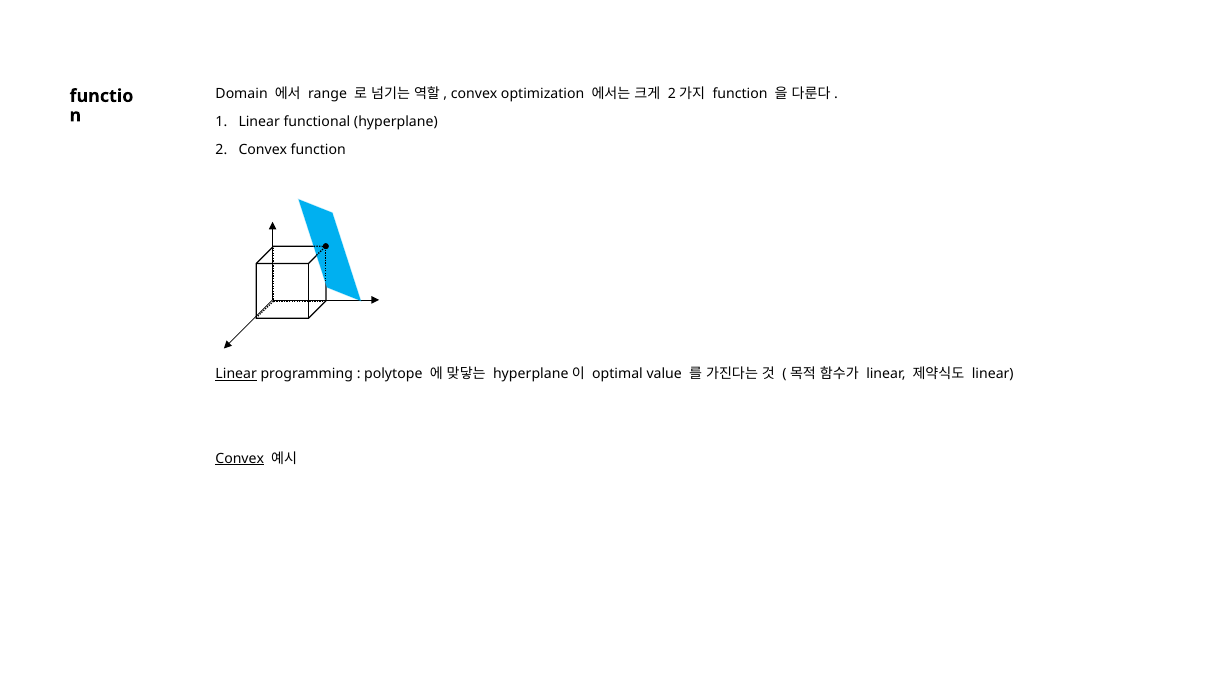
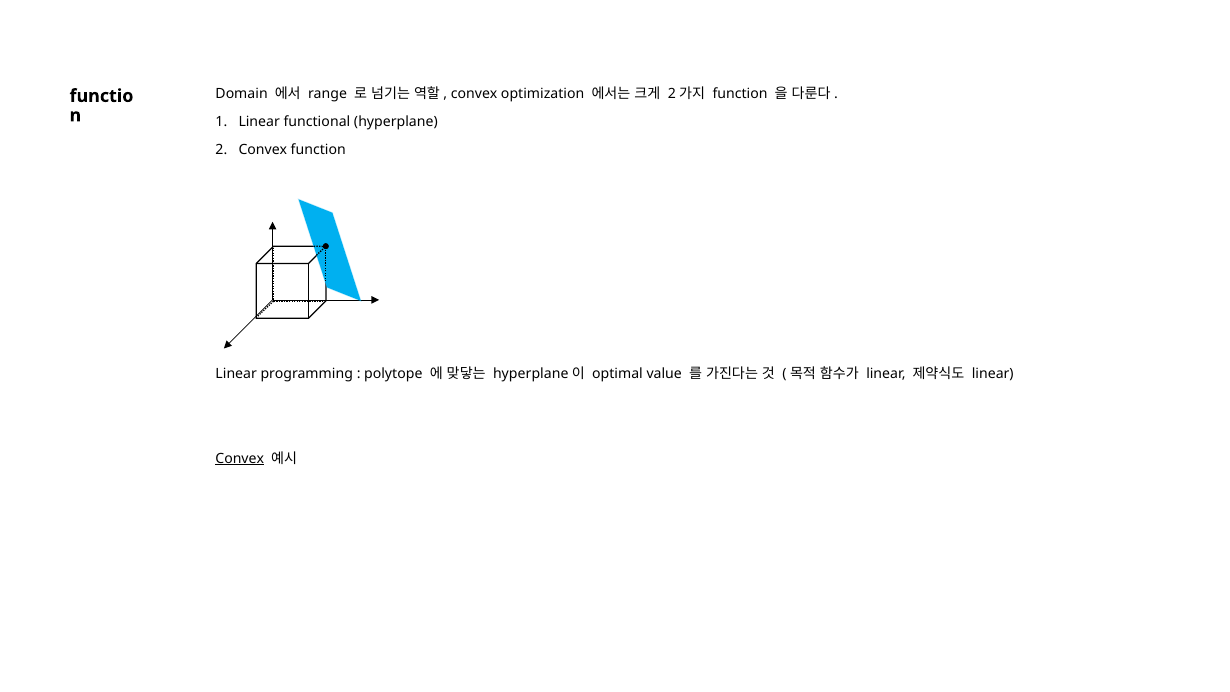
Linear underline: present -> none (236, 374)
